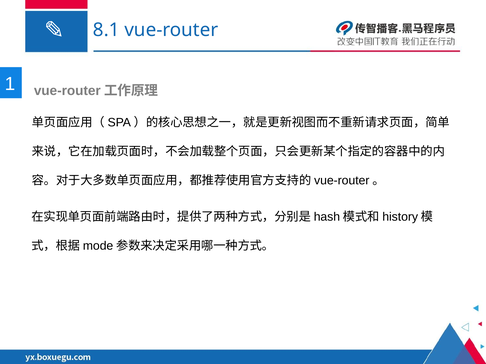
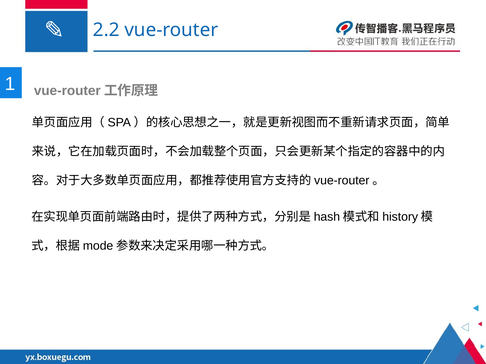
8.1: 8.1 -> 2.2 (106, 30)
